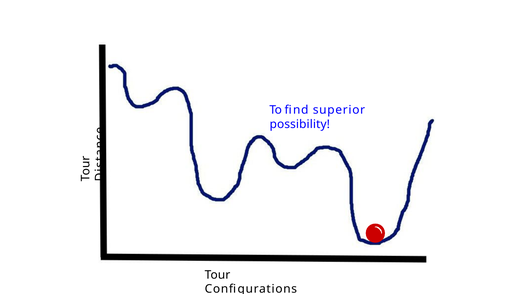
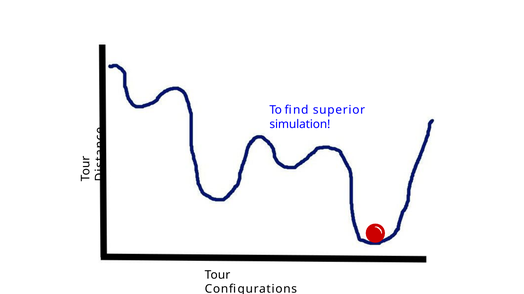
possibility: possibility -> simulation (300, 124)
